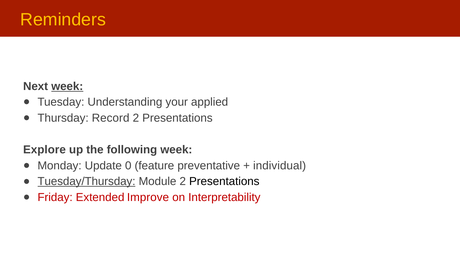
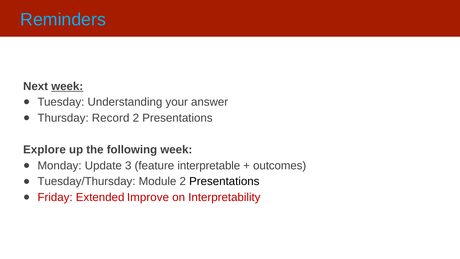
Reminders colour: yellow -> light blue (63, 20)
applied: applied -> answer (210, 102)
0: 0 -> 3 (128, 165)
preventative: preventative -> interpretable (209, 165)
individual: individual -> outcomes (280, 165)
Tuesday/Thursday underline: present -> none (87, 181)
